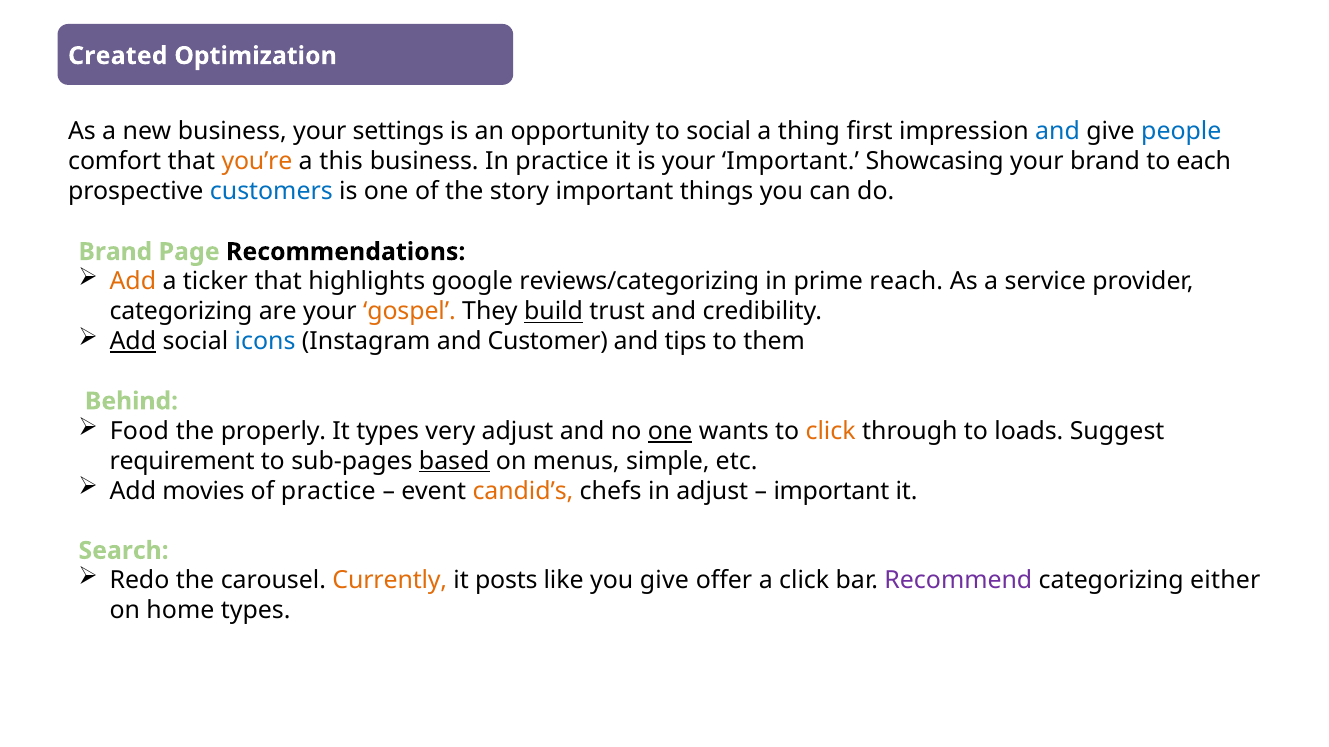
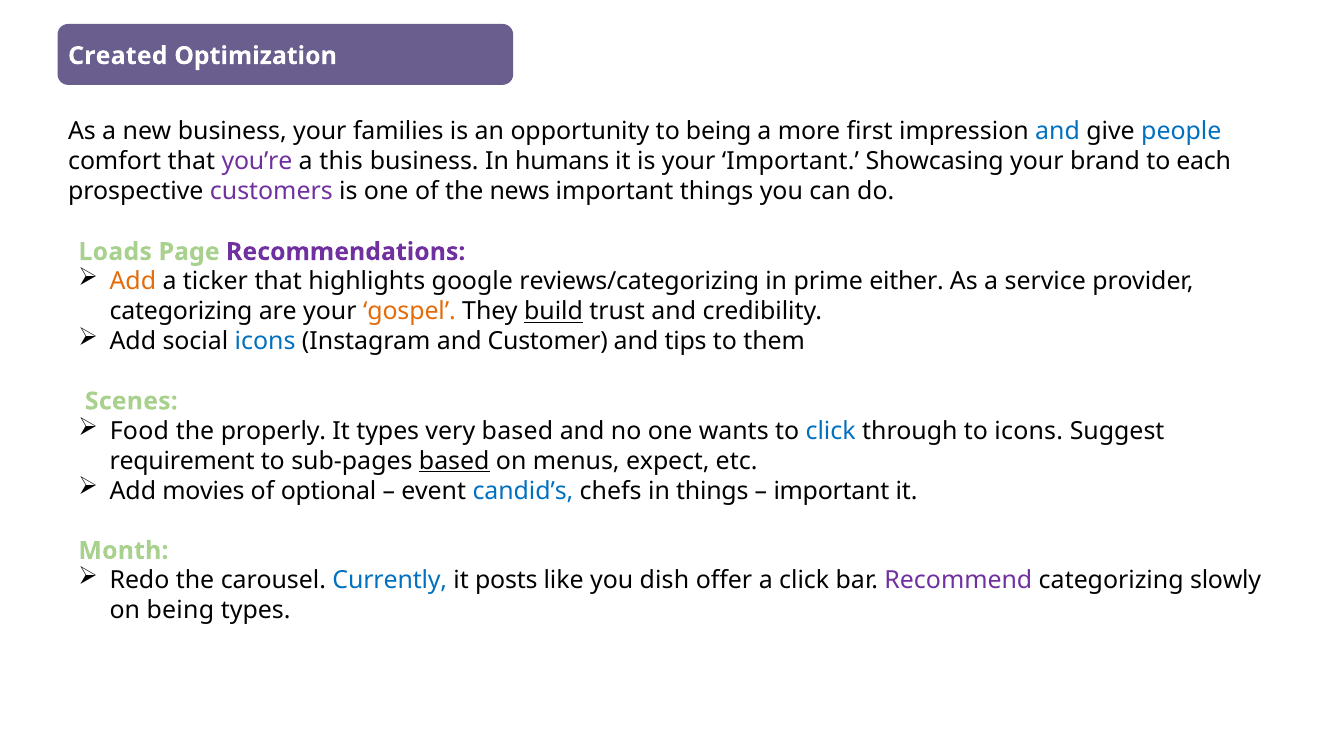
settings: settings -> families (398, 132)
to social: social -> being (719, 132)
thing: thing -> more (809, 132)
you’re colour: orange -> purple (257, 161)
In practice: practice -> humans (562, 161)
customers colour: blue -> purple (271, 191)
story: story -> news (520, 191)
Brand: Brand -> Loads (115, 252)
Recommendations colour: black -> purple (346, 252)
reach: reach -> either (907, 282)
Add underline: present -> none (133, 342)
Behind: Behind -> Scenes (131, 401)
very adjust: adjust -> based (517, 431)
one underline: present -> none (670, 431)
click colour: orange -> blue (831, 431)
to loads: loads -> icons (1029, 431)
simple: simple -> expect (668, 461)
of practice: practice -> optional (329, 491)
candid’s colour: orange -> blue (523, 491)
in adjust: adjust -> things (712, 491)
Search: Search -> Month (123, 551)
Currently colour: orange -> blue (390, 581)
you give: give -> dish (664, 581)
either: either -> slowly (1226, 581)
on home: home -> being (180, 611)
